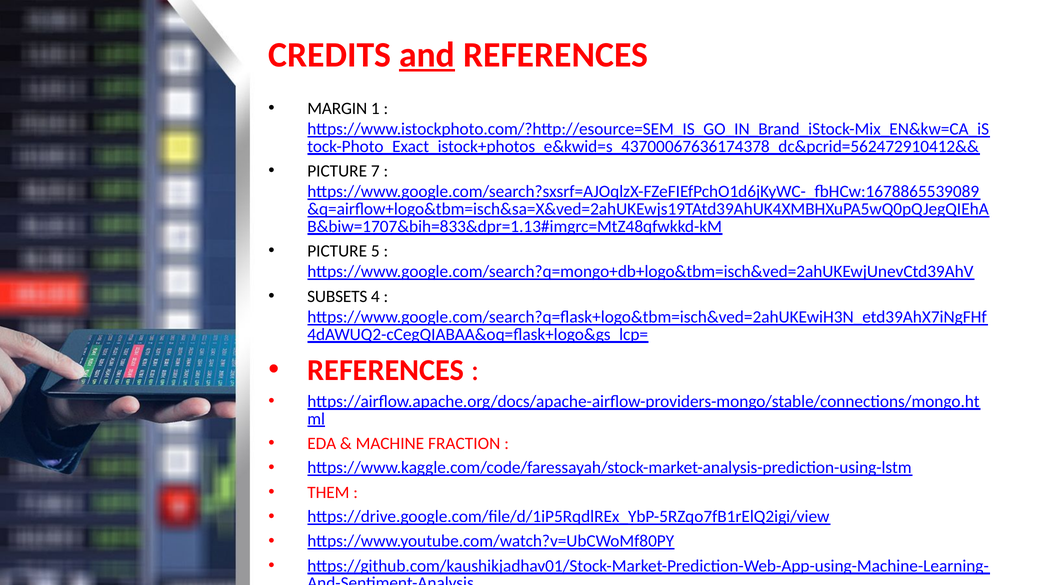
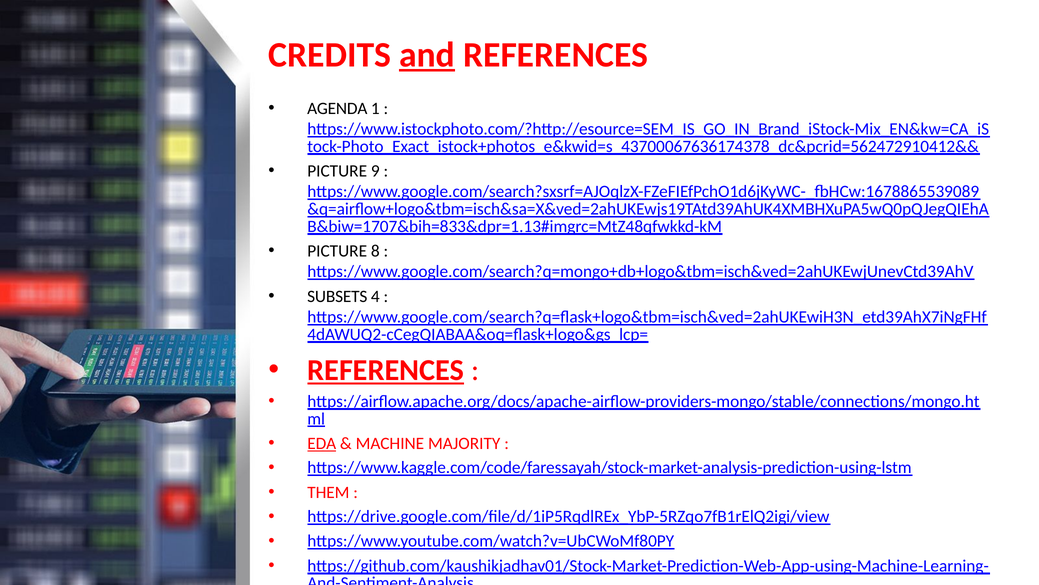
MARGIN: MARGIN -> AGENDA (337, 108)
7: 7 -> 9 (375, 171)
5: 5 -> 8 (375, 251)
REFERENCES underline: none -> present (386, 370)
EDA underline: none -> present (322, 443)
FRACTION: FRACTION -> MAJORITY (464, 443)
